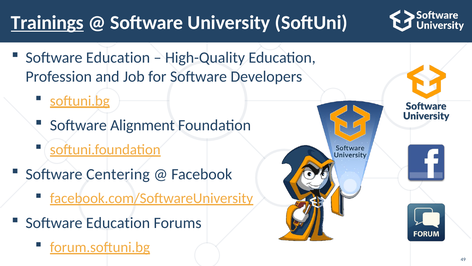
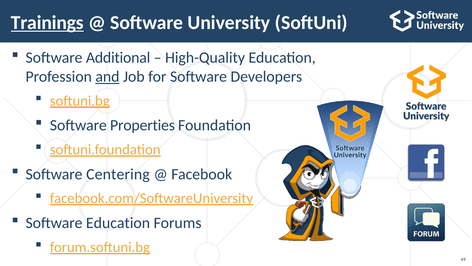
Education: Education -> Additional (118, 58)
and underline: none -> present (107, 76)
Alignment: Alignment -> Properties (143, 125)
